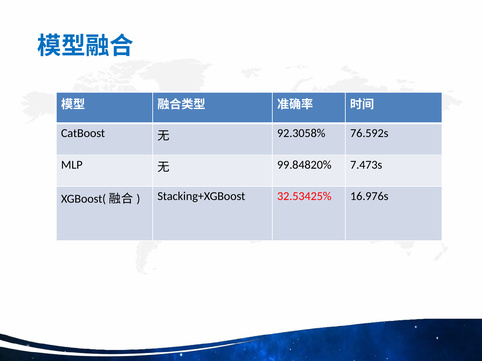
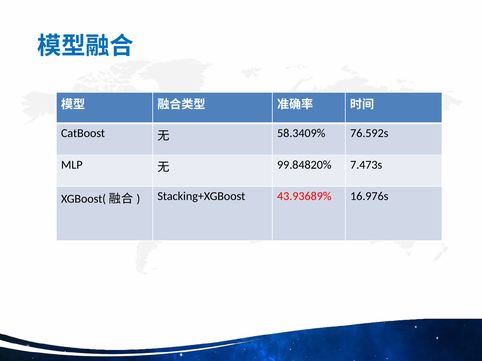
92.3058%: 92.3058% -> 58.3409% (301, 133)
32.53425%: 32.53425% -> 43.93689% (304, 196)
